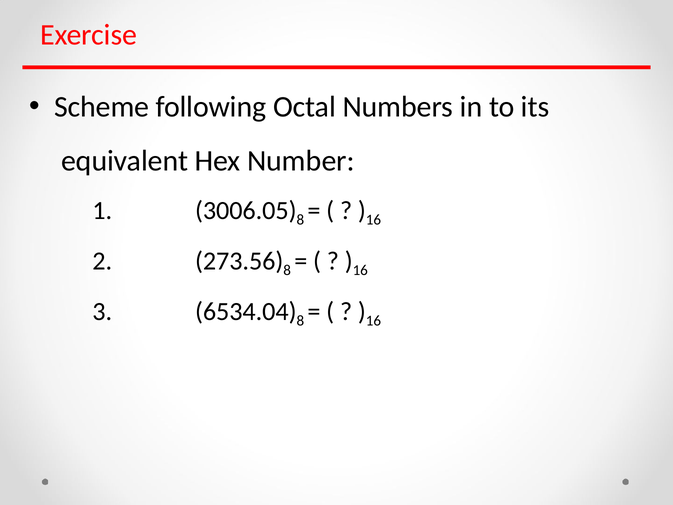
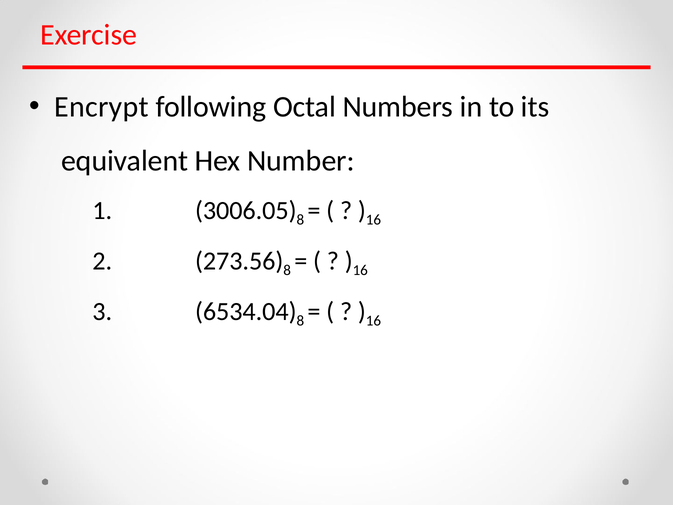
Scheme: Scheme -> Encrypt (102, 107)
